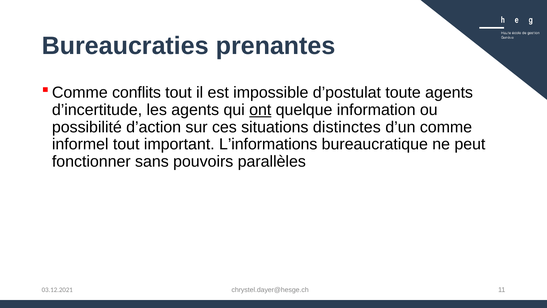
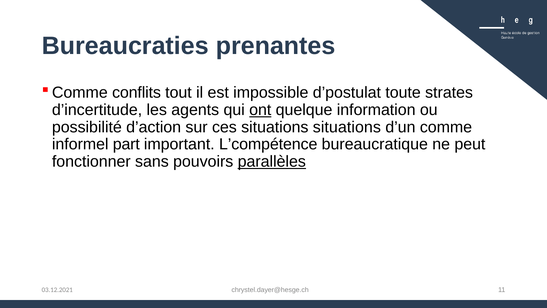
toute agents: agents -> strates (449, 92)
situations distinctes: distinctes -> situations (347, 127)
informel tout: tout -> part (126, 144)
L’informations: L’informations -> L’compétence (268, 144)
parallèles underline: none -> present (272, 161)
